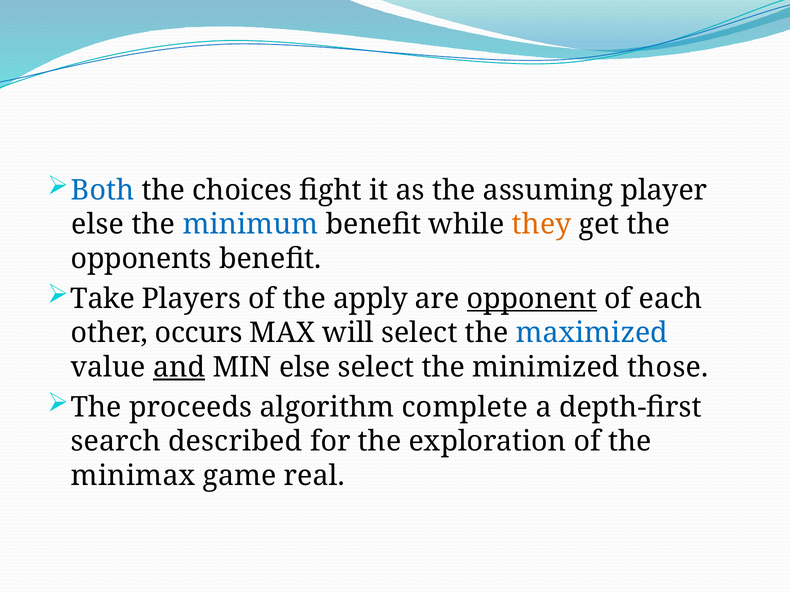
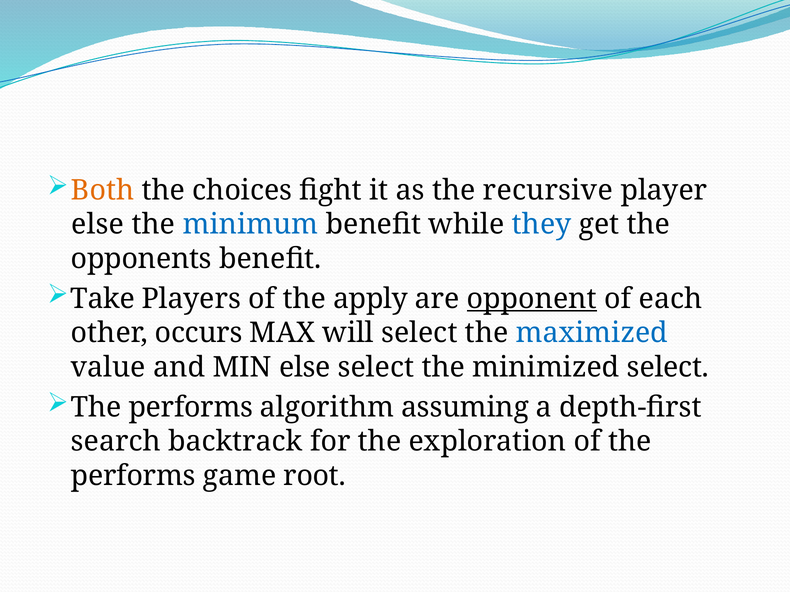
Both colour: blue -> orange (103, 190)
assuming: assuming -> recursive (548, 190)
they colour: orange -> blue (542, 225)
and underline: present -> none (179, 367)
minimized those: those -> select (668, 367)
proceeds: proceeds -> performs (191, 407)
complete: complete -> assuming (465, 407)
described: described -> backtrack (235, 442)
minimax: minimax -> performs (133, 476)
real: real -> root (315, 476)
